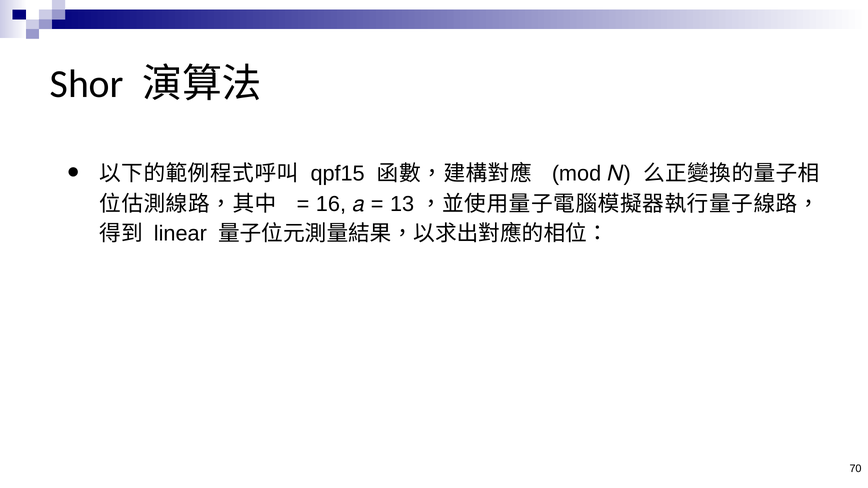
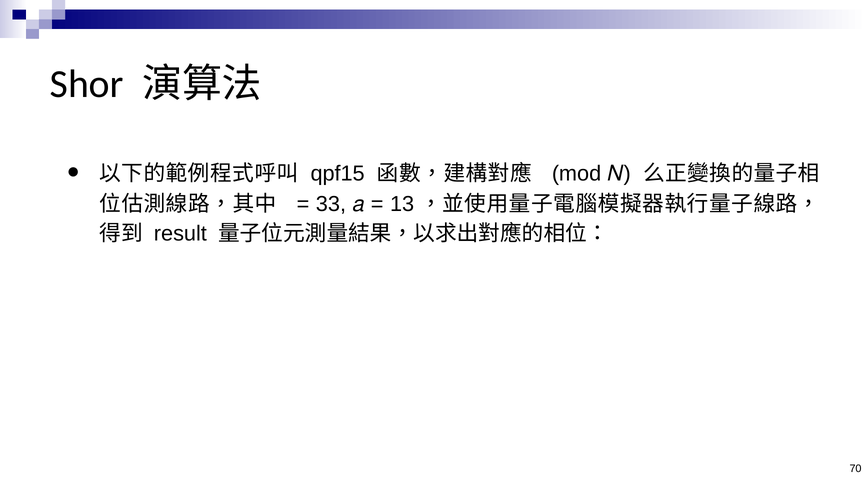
16: 16 -> 33 (331, 204)
linear: linear -> result (180, 234)
